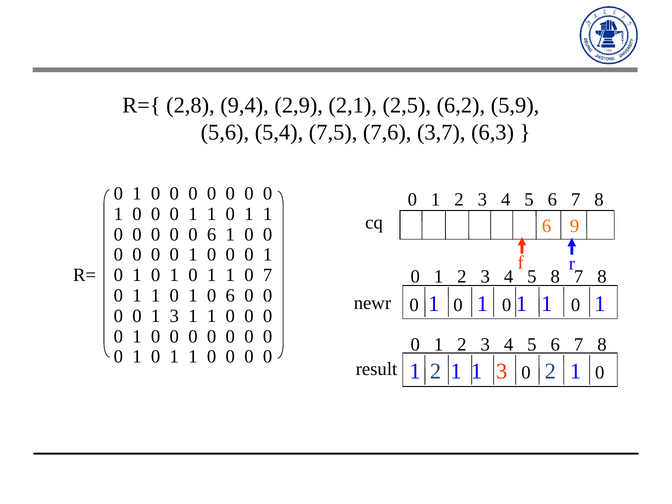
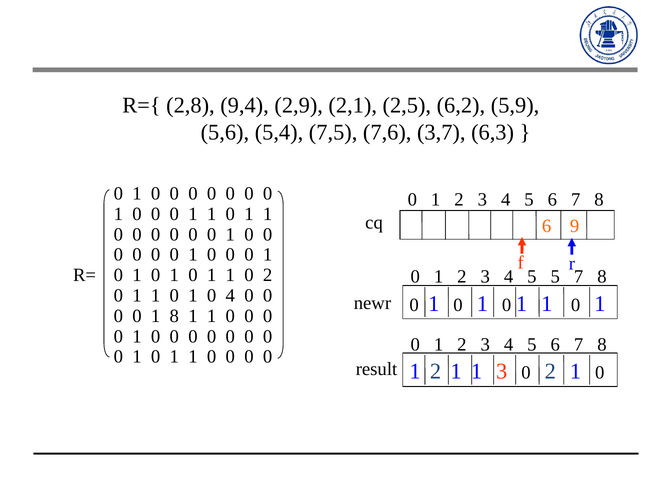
6: 6 -> 0 (212, 234)
1 0 7: 7 -> 2 (268, 275)
5 8: 8 -> 5 (555, 277)
1 0 6: 6 -> 4 (230, 296)
0 1 3: 3 -> 8 (174, 316)
